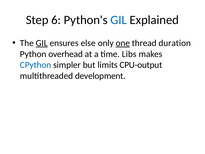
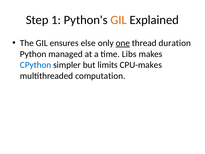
6: 6 -> 1 (56, 20)
GIL colour: blue -> orange (119, 20)
GIL underline: present -> none (42, 43)
overhead: overhead -> managed (66, 54)
CPU-output: CPU-output -> CPU-makes (141, 65)
development: development -> computation (100, 76)
